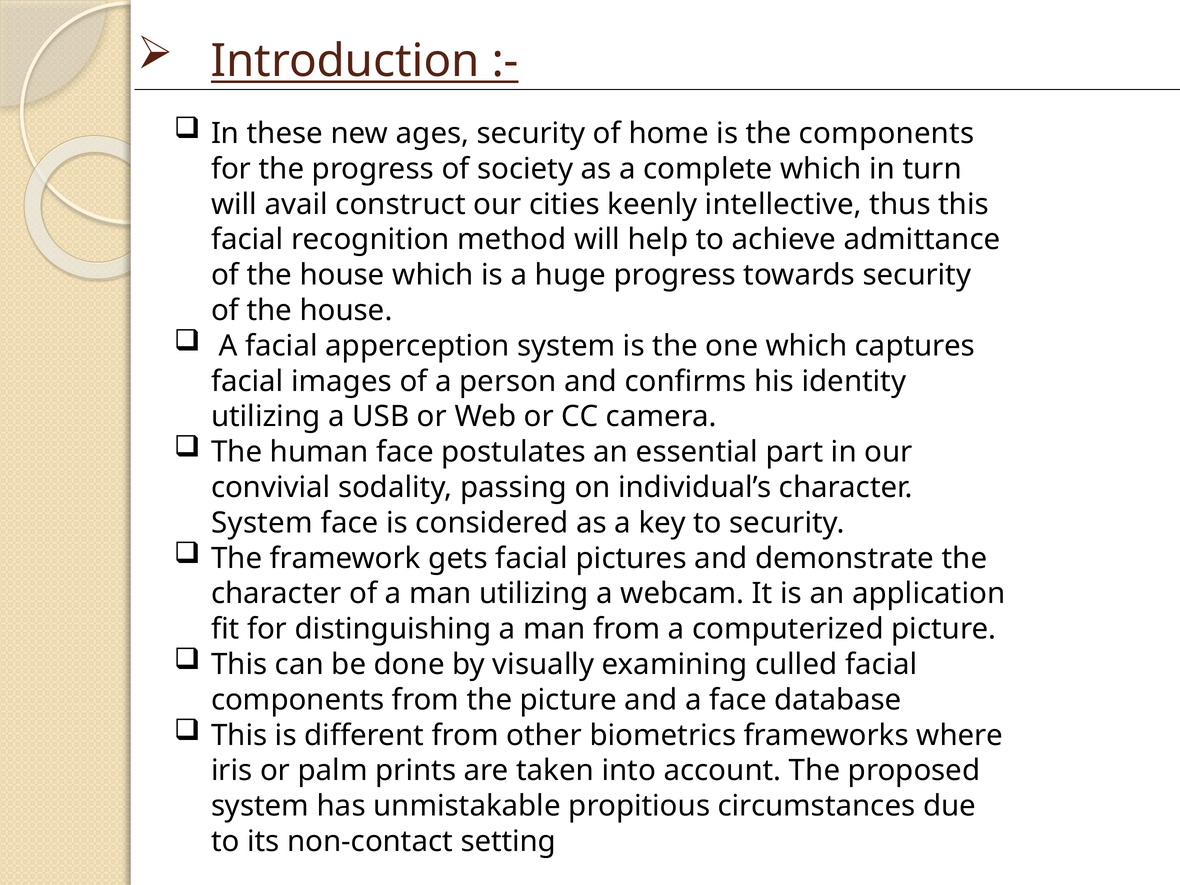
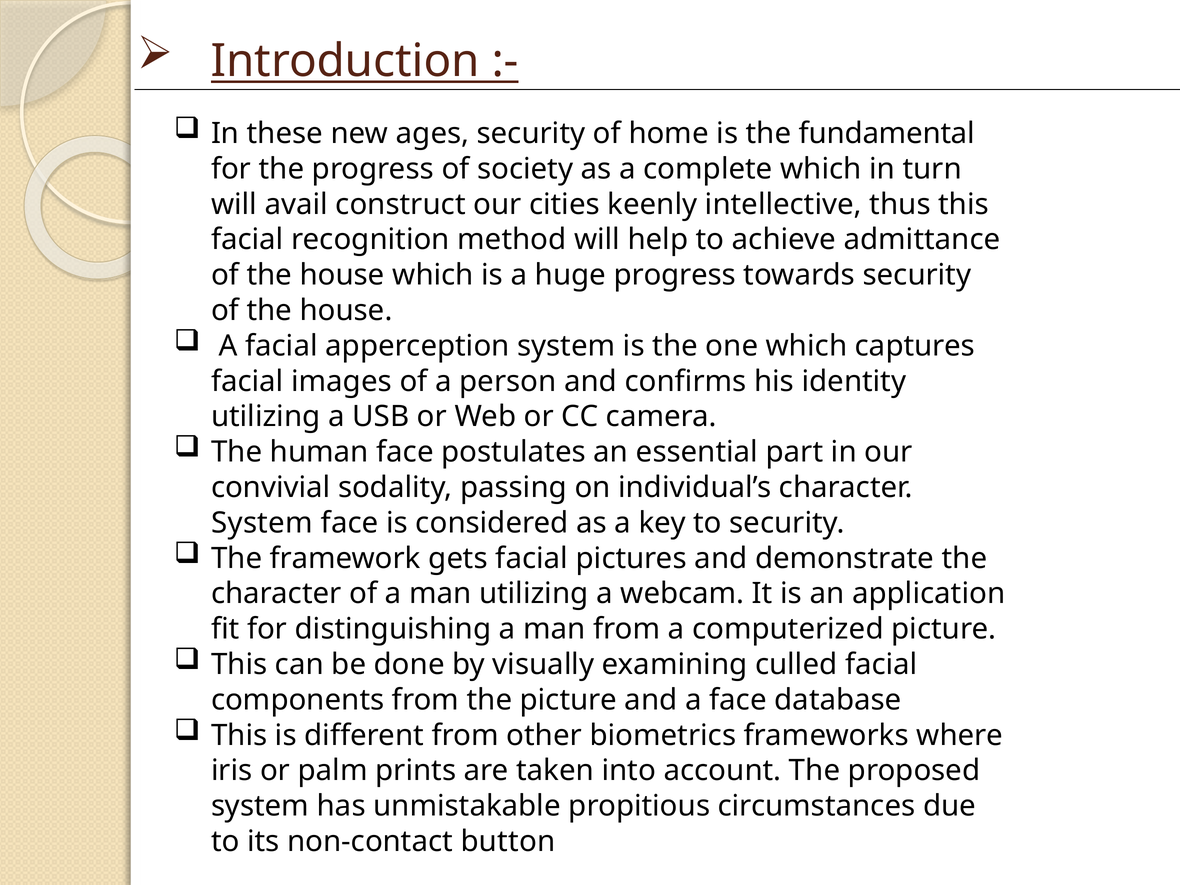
the components: components -> fundamental (887, 133)
setting: setting -> button (508, 841)
